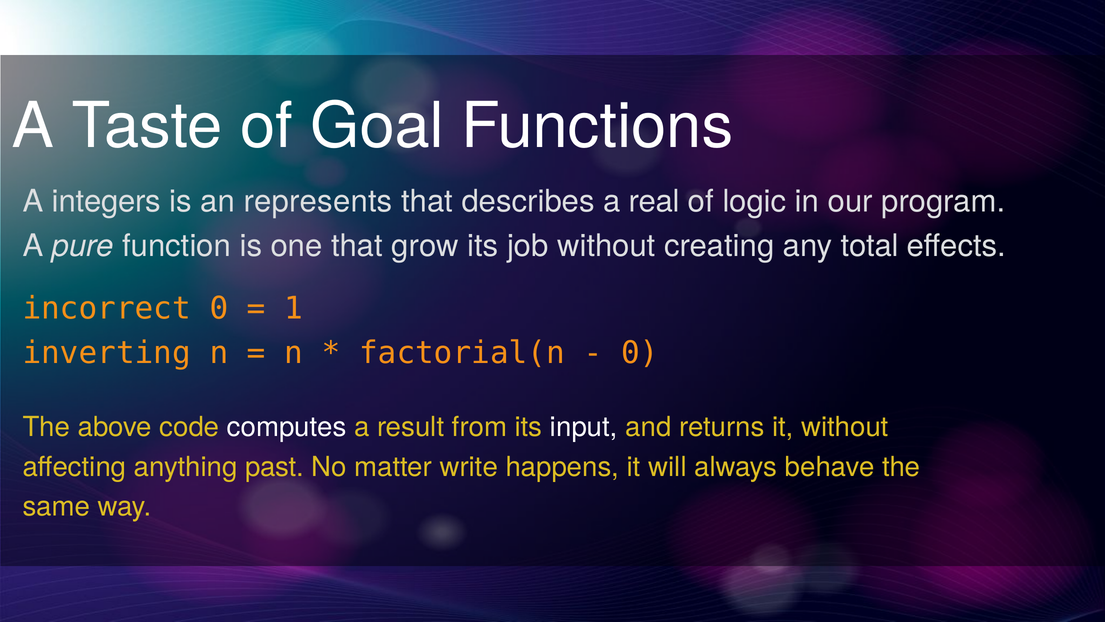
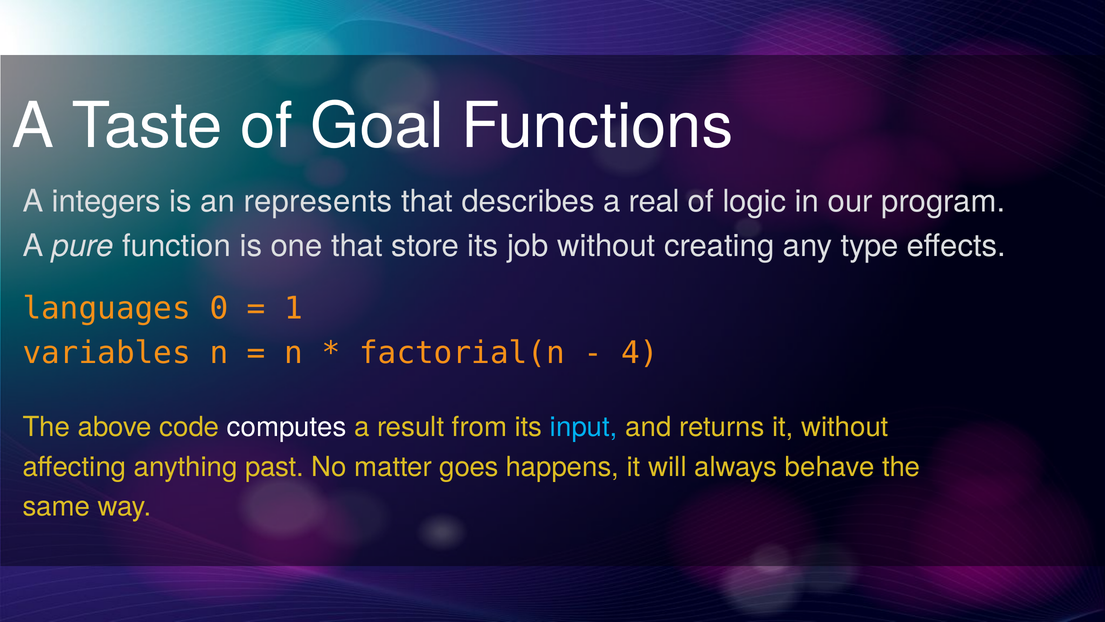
grow: grow -> store (425, 246)
total: total -> type (870, 246)
incorrect: incorrect -> languages (107, 308)
inverting: inverting -> variables (107, 353)
0: 0 -> 4 (640, 353)
input colour: white -> light blue (584, 427)
write: write -> goes (469, 467)
